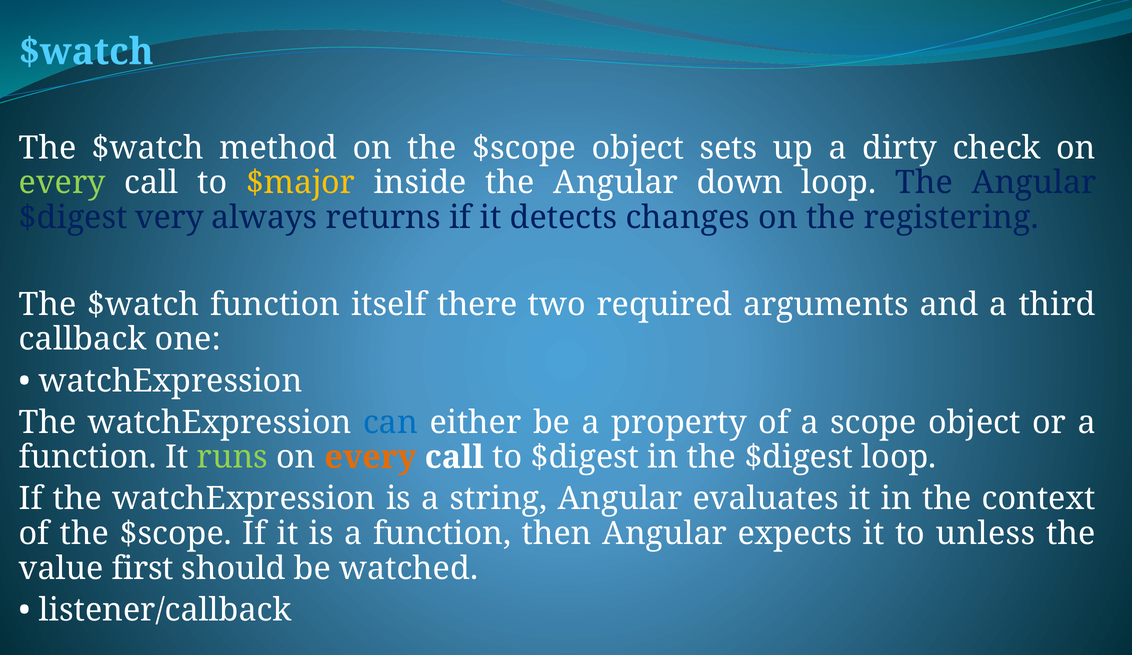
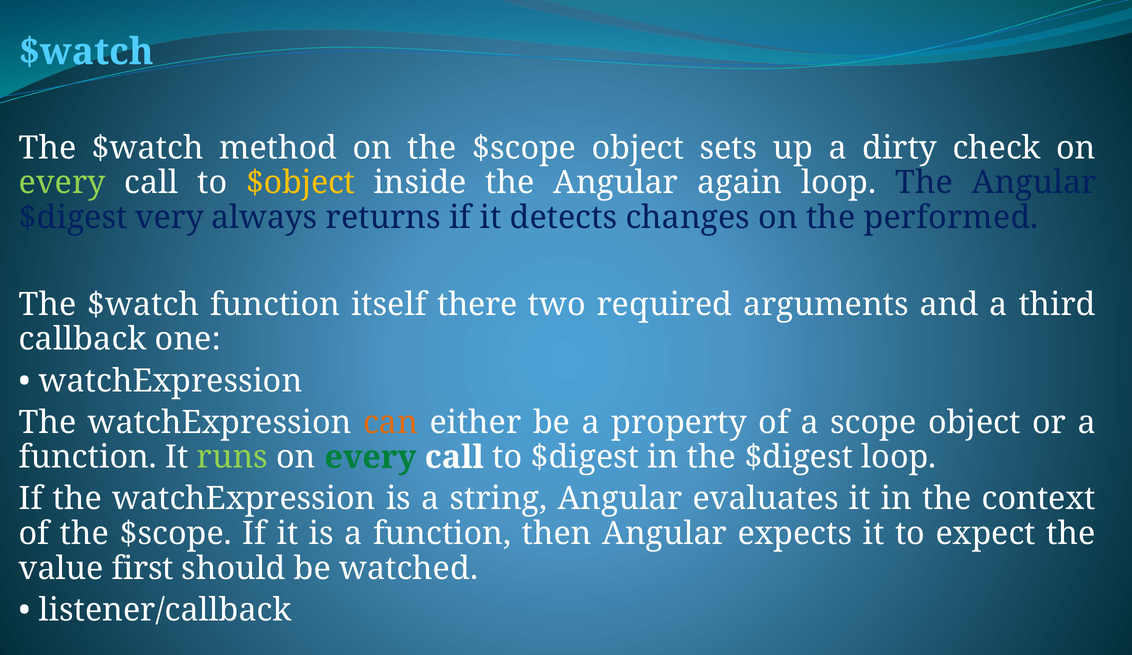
$major: $major -> $object (301, 183)
down: down -> again (740, 183)
registering: registering -> performed (951, 218)
can colour: blue -> orange (391, 423)
every colour: orange -> green (370, 458)
unless: unless -> expect (986, 534)
